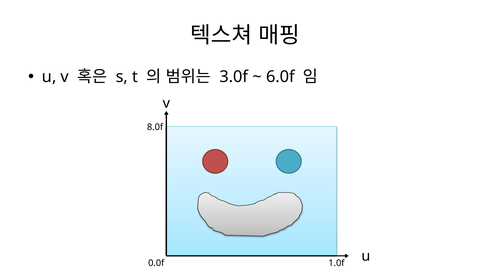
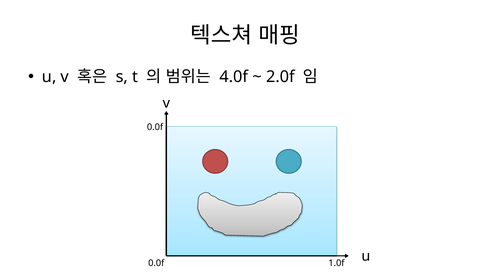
3.0f: 3.0f -> 4.0f (234, 77)
6.0f: 6.0f -> 2.0f (280, 77)
8.0f: 8.0f -> 0.0f (155, 127)
